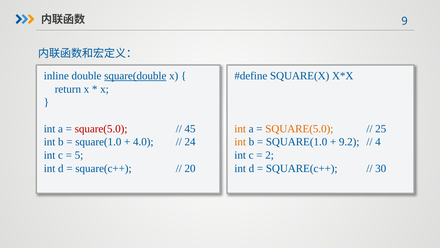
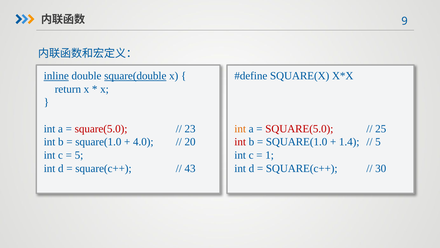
inline underline: none -> present (56, 76)
45: 45 -> 23 (190, 129)
SQUARE(5.0 colour: orange -> red (299, 129)
24: 24 -> 20 (190, 142)
int colour: orange -> red (240, 142)
9.2: 9.2 -> 1.4 (349, 142)
4: 4 -> 5 (378, 142)
2: 2 -> 1 (270, 155)
20: 20 -> 43 (190, 168)
